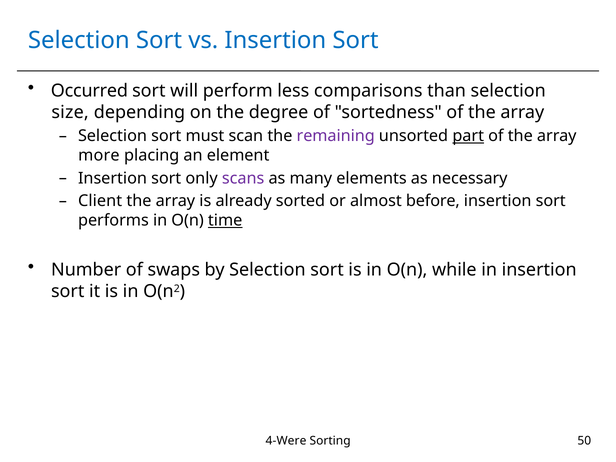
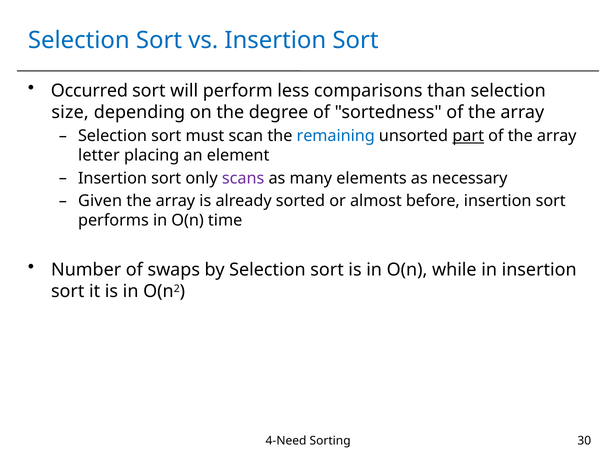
remaining colour: purple -> blue (336, 136)
more: more -> letter (99, 156)
Client: Client -> Given (100, 201)
time underline: present -> none (225, 221)
4-Were: 4-Were -> 4-Need (286, 441)
50: 50 -> 30 (584, 441)
